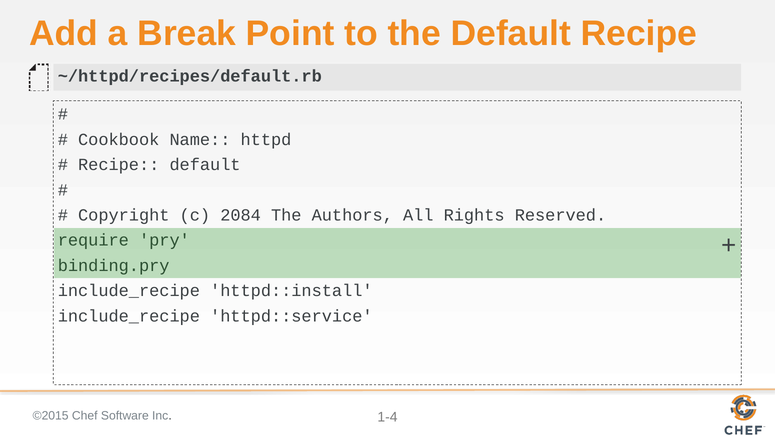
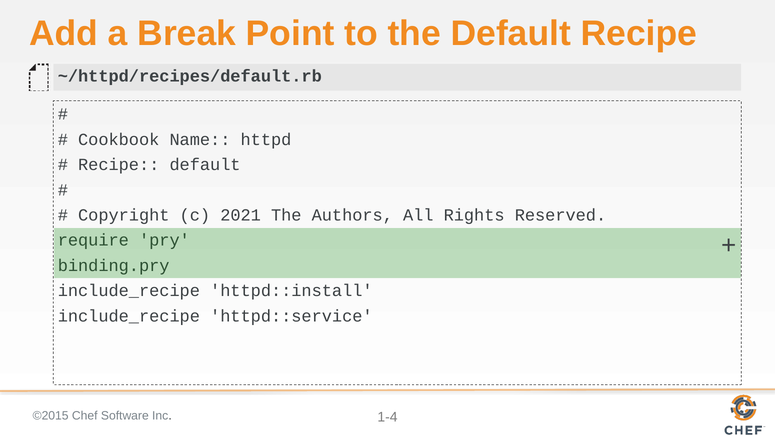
2084: 2084 -> 2021 (241, 215)
